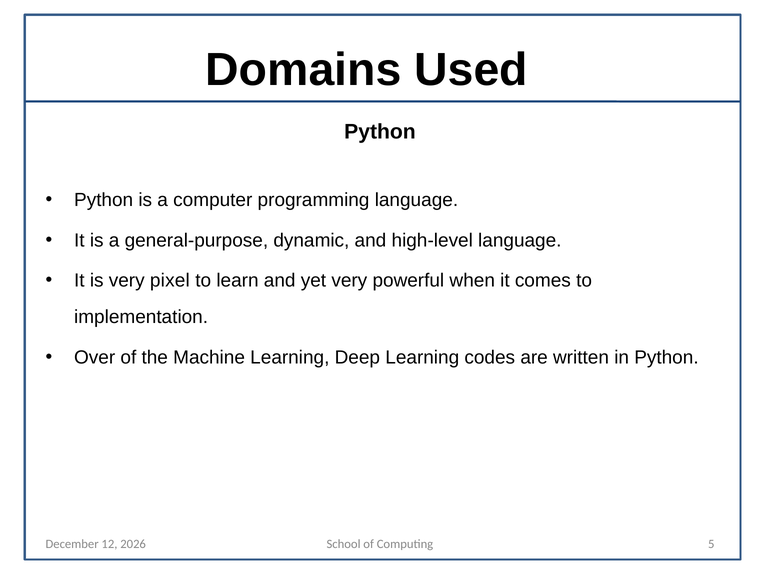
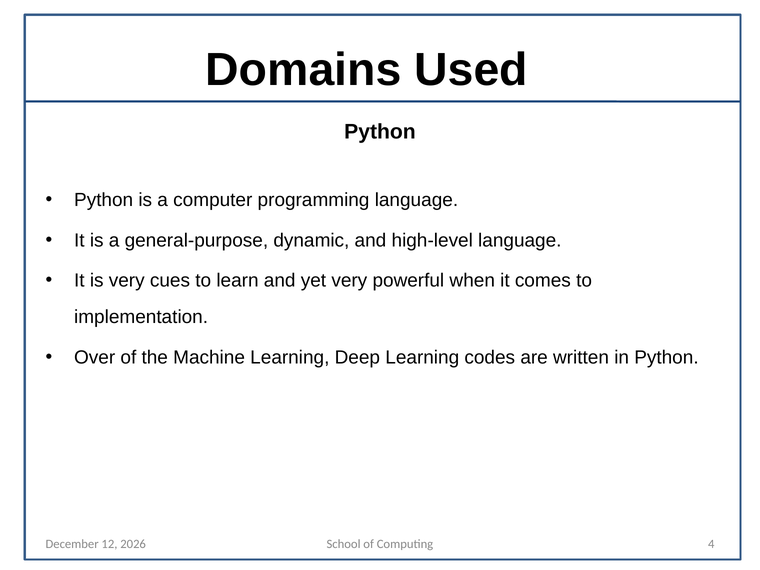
pixel: pixel -> cues (170, 281)
5: 5 -> 4 (711, 544)
